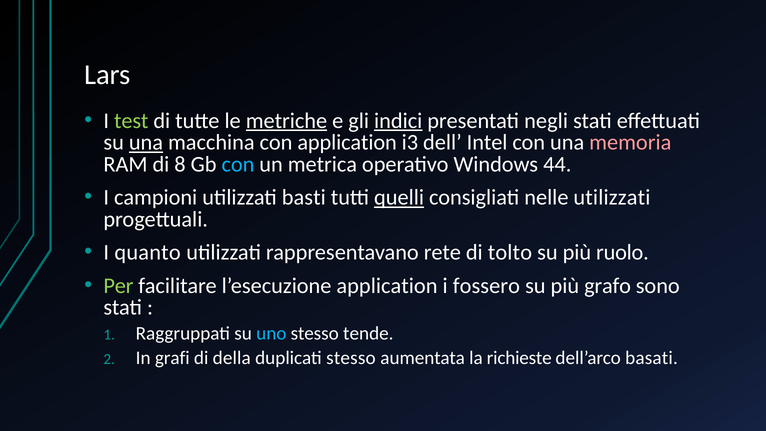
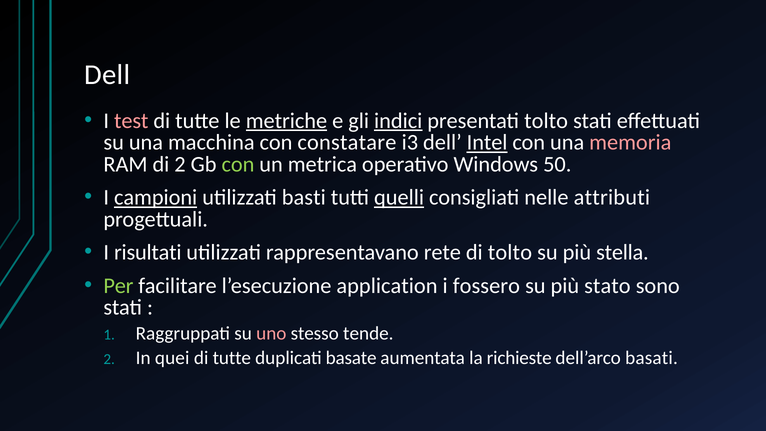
Lars: Lars -> Dell (107, 75)
test colour: light green -> pink (131, 121)
presentati negli: negli -> tolto (546, 121)
una underline: present -> none (146, 143)
con application: application -> constatare (347, 143)
Intel underline: none -> present (487, 143)
di 8: 8 -> 2 (180, 164)
con colour: light blue -> light green (238, 164)
44: 44 -> 50 (557, 164)
campioni underline: none -> present (156, 197)
nelle utilizzati: utilizzati -> attributi (612, 197)
quanto: quanto -> risultati (148, 252)
ruolo: ruolo -> stella (622, 252)
grafo: grafo -> stato (607, 286)
uno colour: light blue -> pink (271, 333)
grafi: grafi -> quei (172, 358)
della: della -> tutte (232, 358)
duplicati stesso: stesso -> basate (351, 358)
